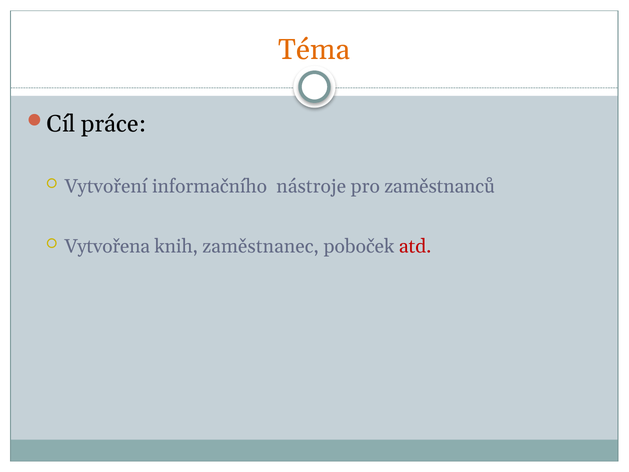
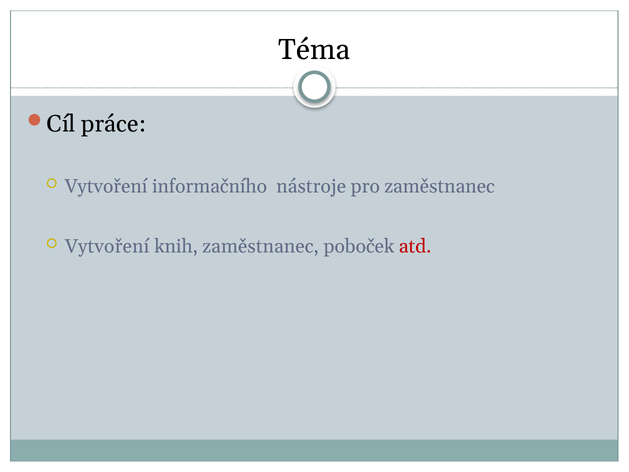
Téma colour: orange -> black (314, 50)
pro zaměstnanců: zaměstnanců -> zaměstnanec (440, 186)
Vytvořena: Vytvořena -> Vytvoření (107, 246)
